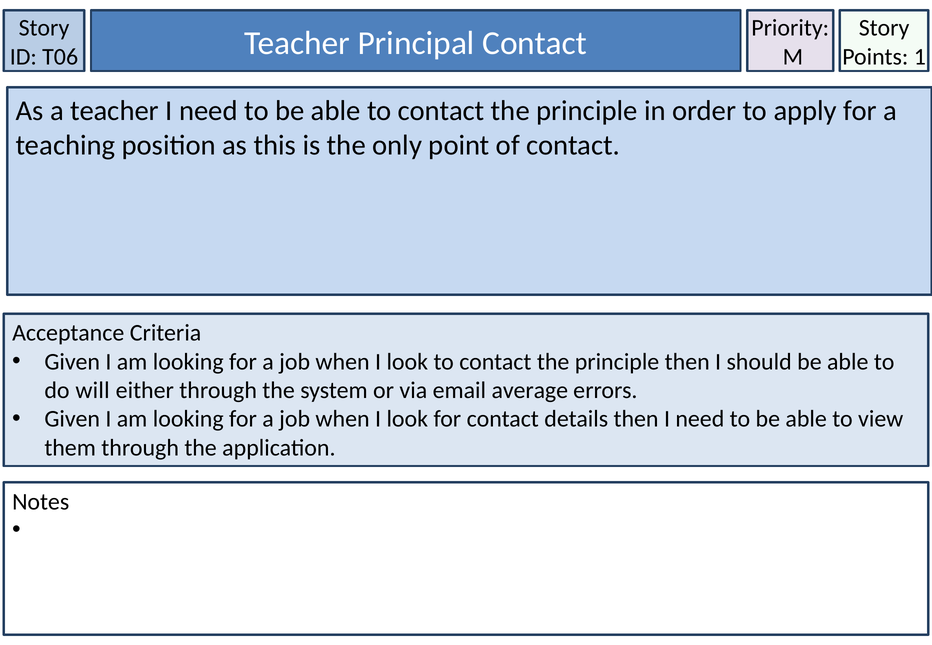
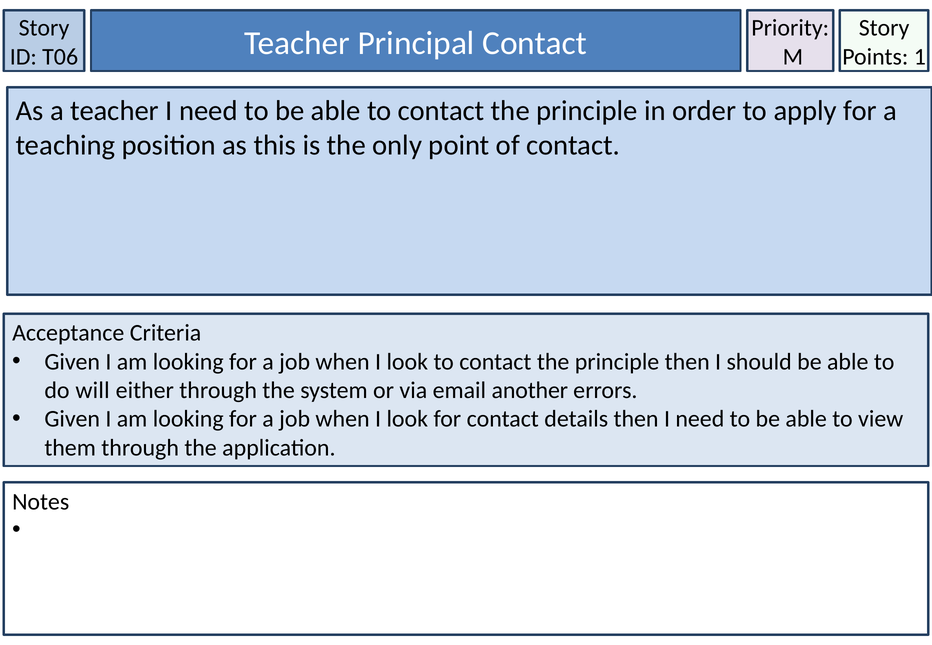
average: average -> another (530, 391)
